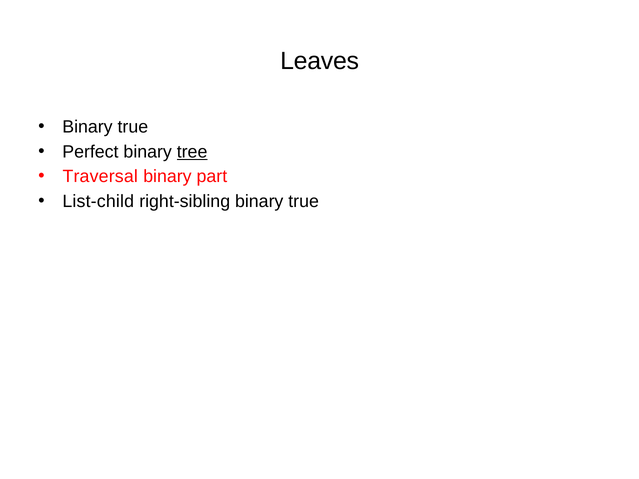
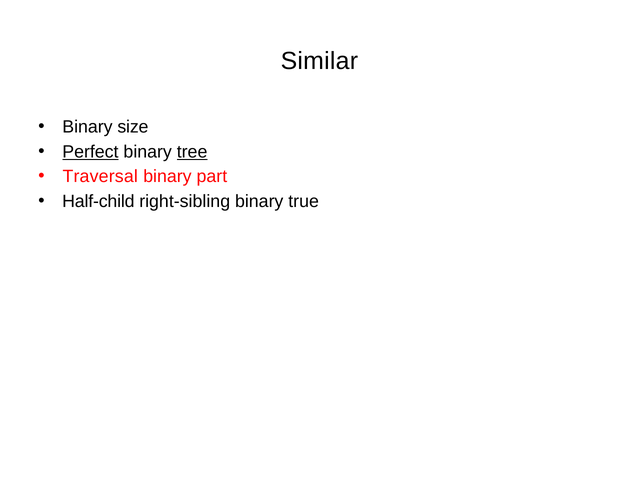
Leaves: Leaves -> Similar (319, 61)
true: true -> size (133, 127)
Perfect underline: none -> present (90, 152)
List-child: List-child -> Half-child (98, 201)
